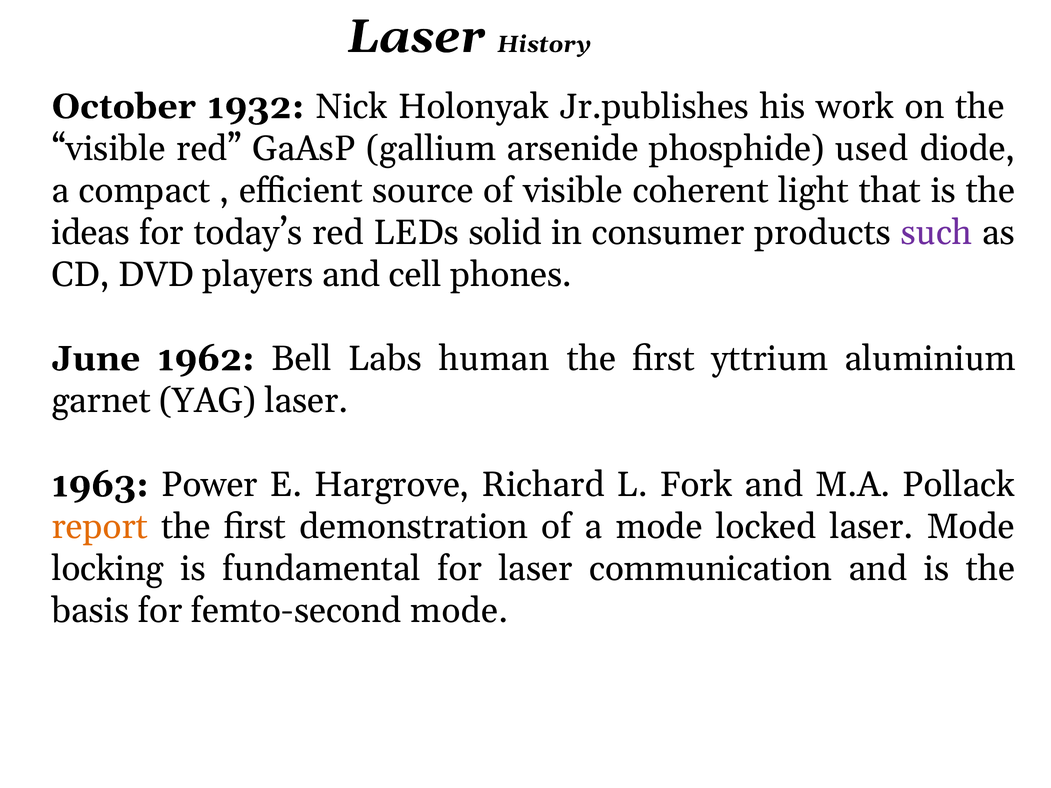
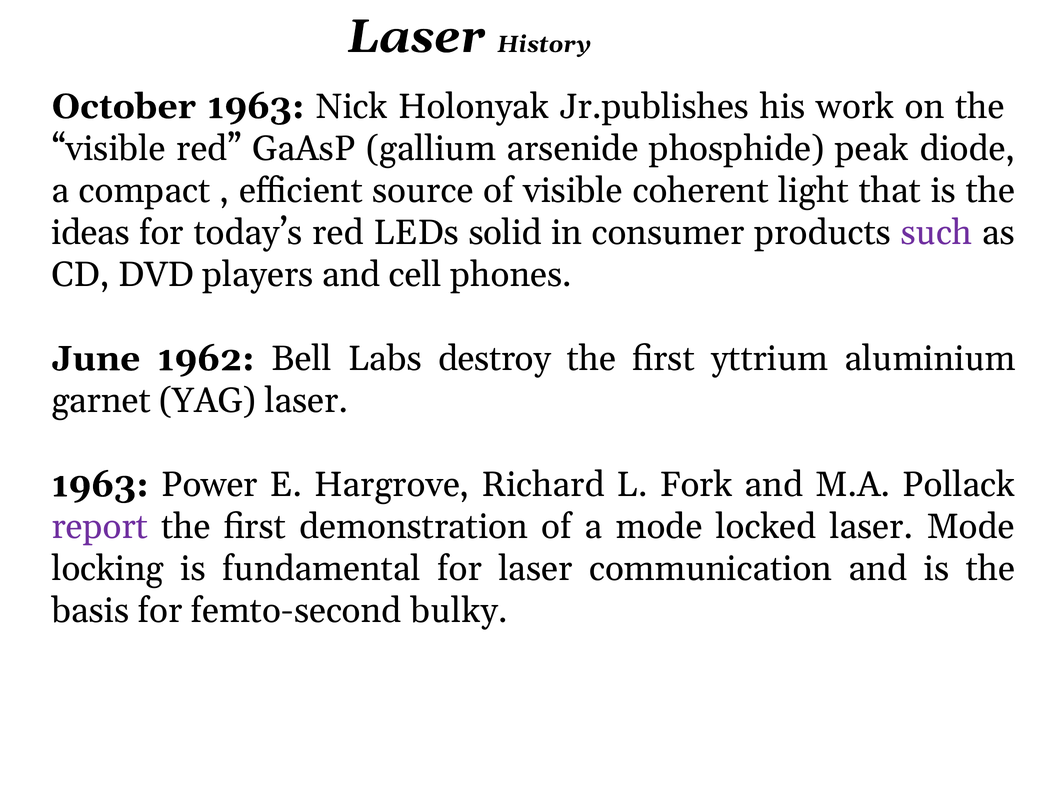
October 1932: 1932 -> 1963 (256, 107)
used: used -> peak (872, 149)
human: human -> destroy (494, 359)
report colour: orange -> purple (100, 527)
femto-second mode: mode -> bulky (459, 611)
